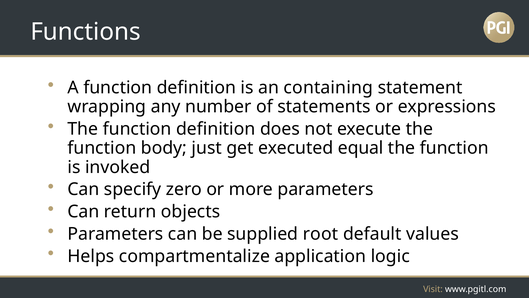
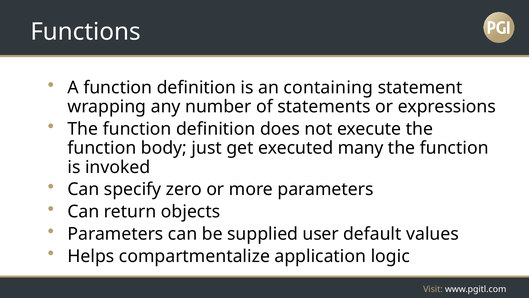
equal: equal -> many (361, 148)
root: root -> user (321, 234)
